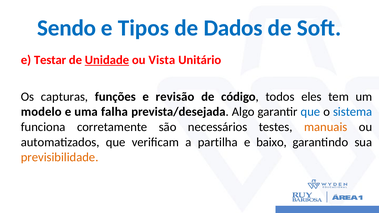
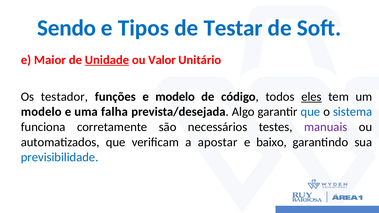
Dados: Dados -> Testar (233, 28)
Testar: Testar -> Maior (50, 60)
Vista: Vista -> Valor (162, 60)
capturas: capturas -> testador (64, 97)
e revisão: revisão -> modelo (175, 97)
eles underline: none -> present (311, 97)
manuais colour: orange -> purple (326, 127)
partilha: partilha -> apostar (218, 142)
previsibilidade colour: orange -> blue (60, 157)
